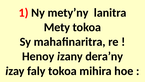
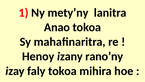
Mety: Mety -> Anao (57, 27)
dera’ny: dera’ny -> rano’ny (104, 56)
